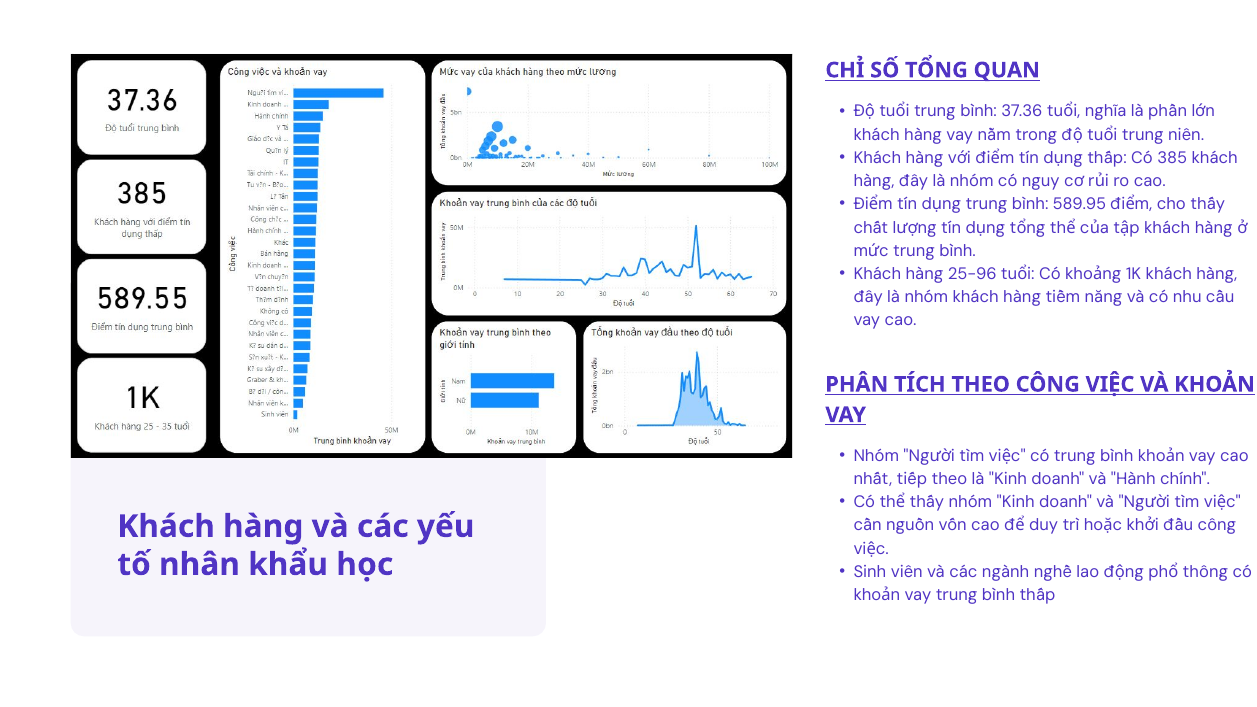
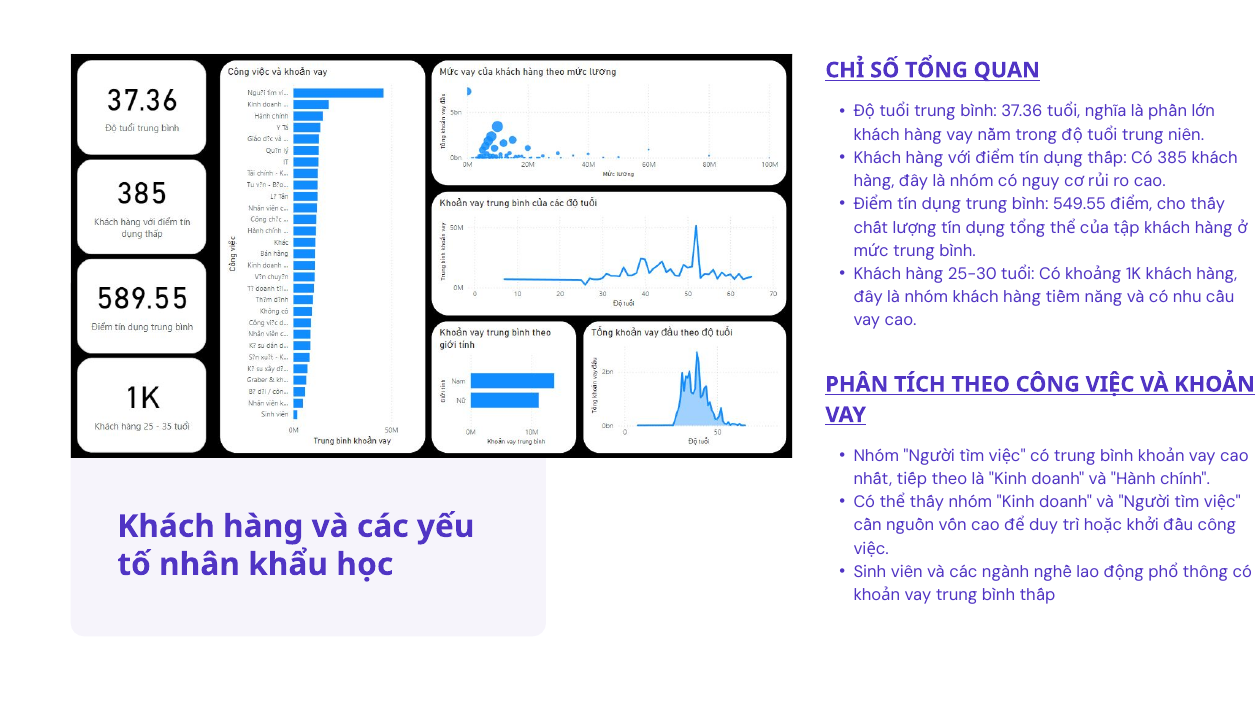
589.95: 589.95 -> 549.55 (1079, 204)
25-96: 25-96 -> 25-30 (972, 274)
